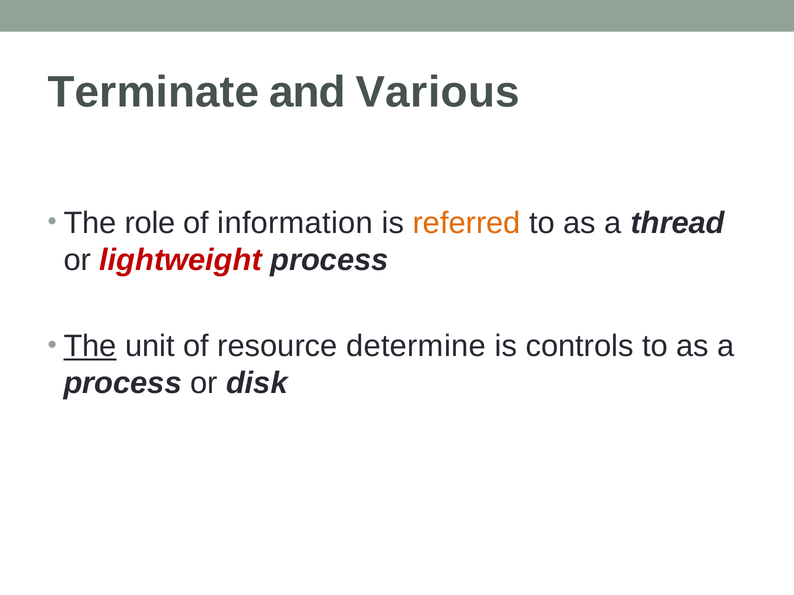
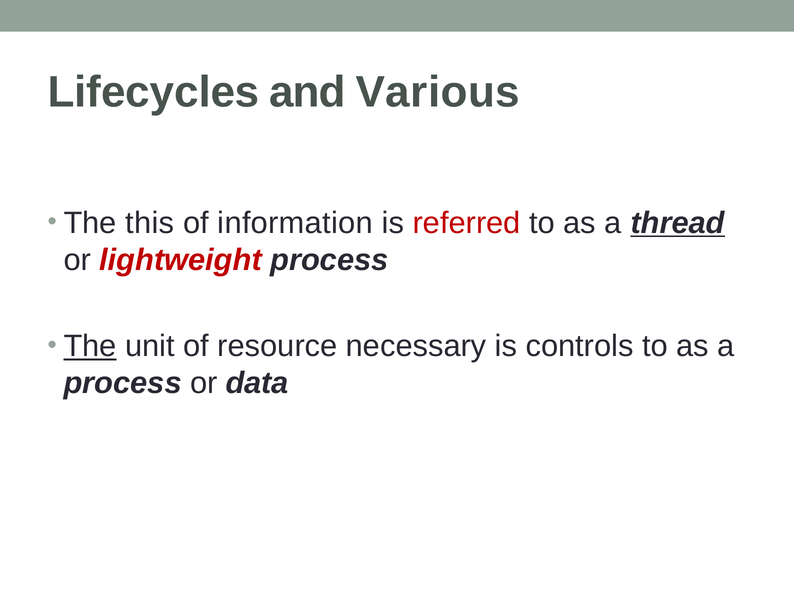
Terminate: Terminate -> Lifecycles (154, 92)
role: role -> this (150, 223)
referred colour: orange -> red (467, 223)
thread underline: none -> present (678, 223)
determine: determine -> necessary (416, 346)
disk: disk -> data (257, 383)
